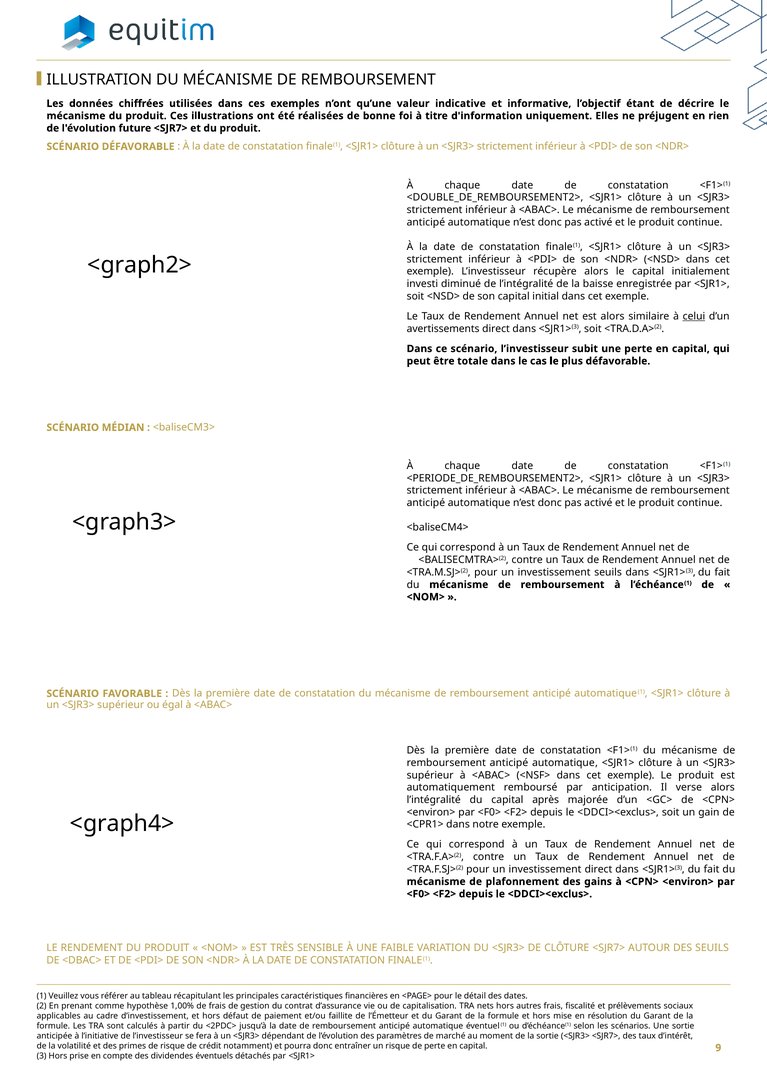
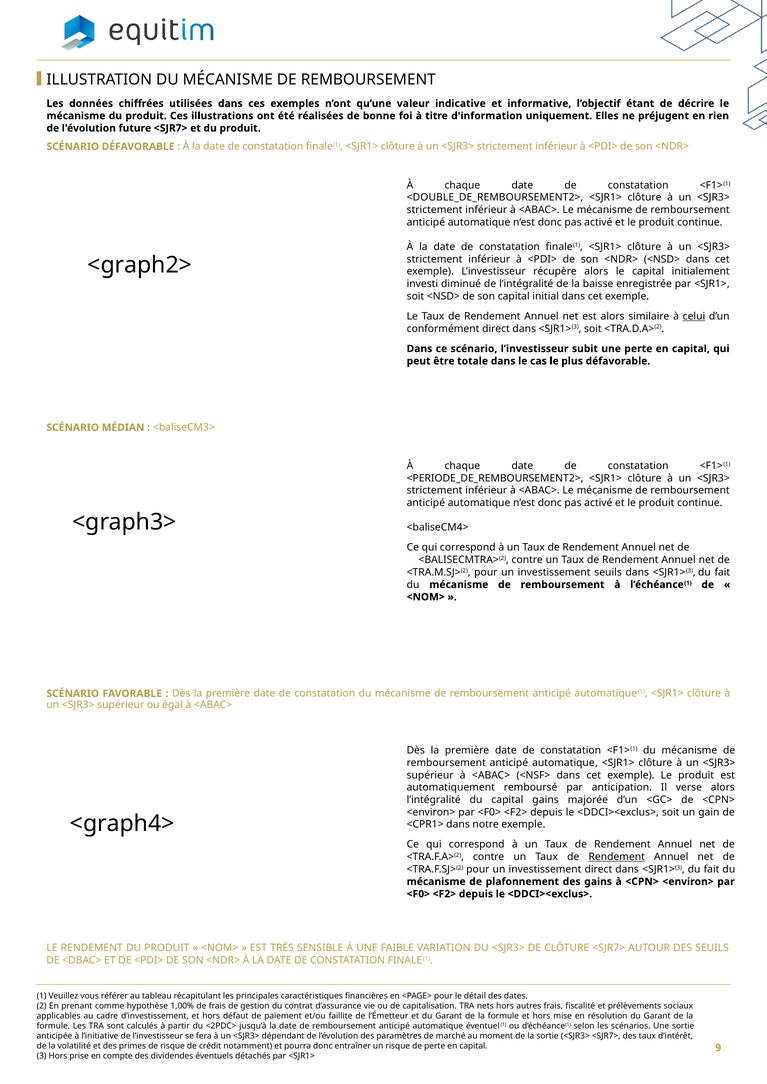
avertissements: avertissements -> conformément (443, 329)
capital après: après -> gains (546, 800)
Rendement underline: none -> present (617, 858)
